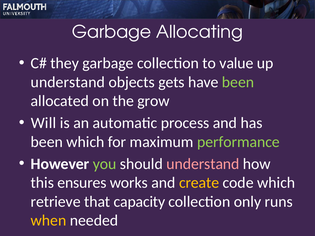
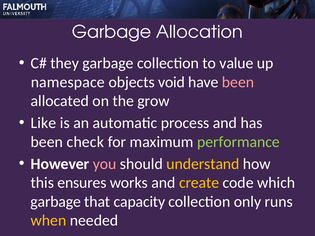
Allocating: Allocating -> Allocation (200, 32)
understand: understand -> namespace (68, 82)
gets: gets -> void (172, 82)
been colour: light green -> pink (238, 82)
Will: Will -> Like (44, 123)
been which: which -> check (85, 142)
you colour: light green -> pink (105, 164)
understand colour: pink -> yellow (203, 164)
retrieve: retrieve -> garbage (56, 202)
